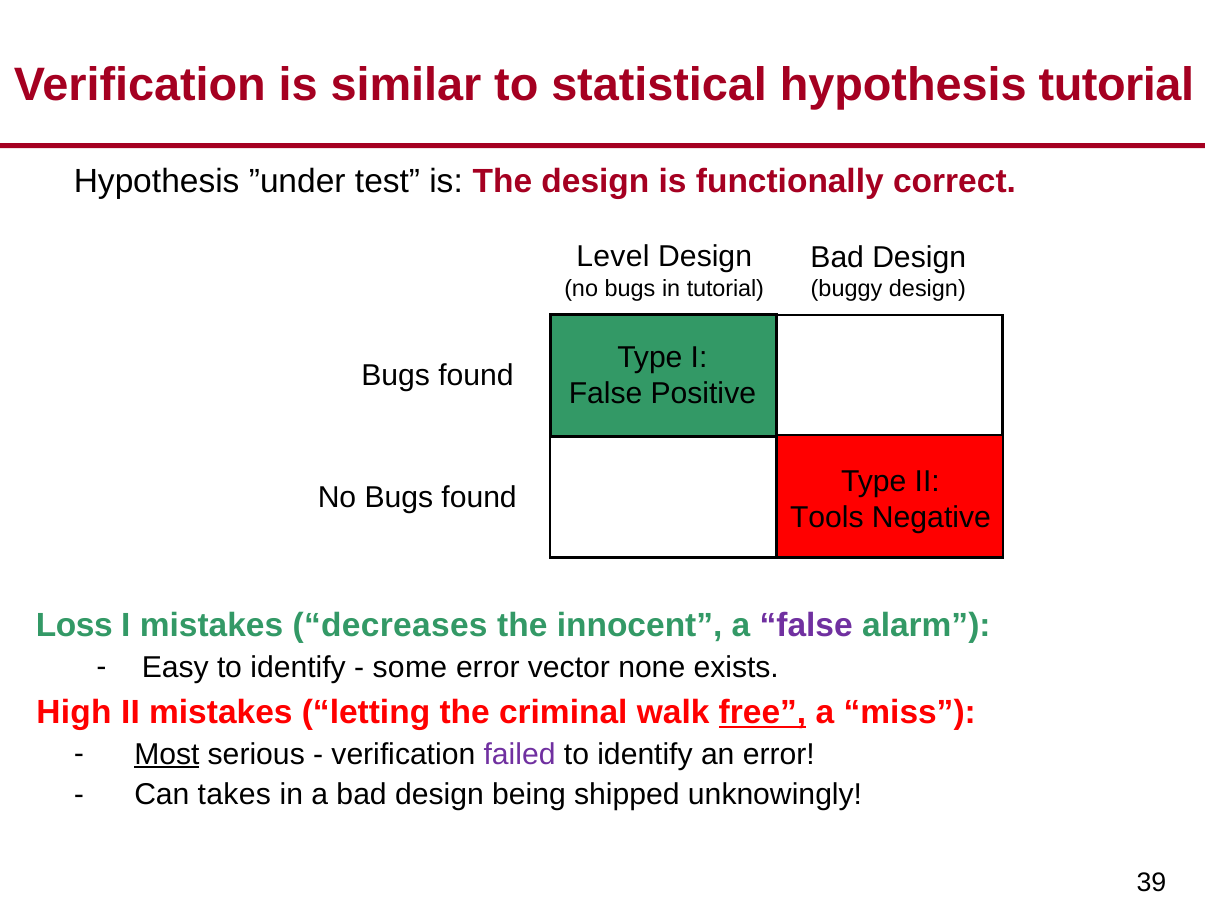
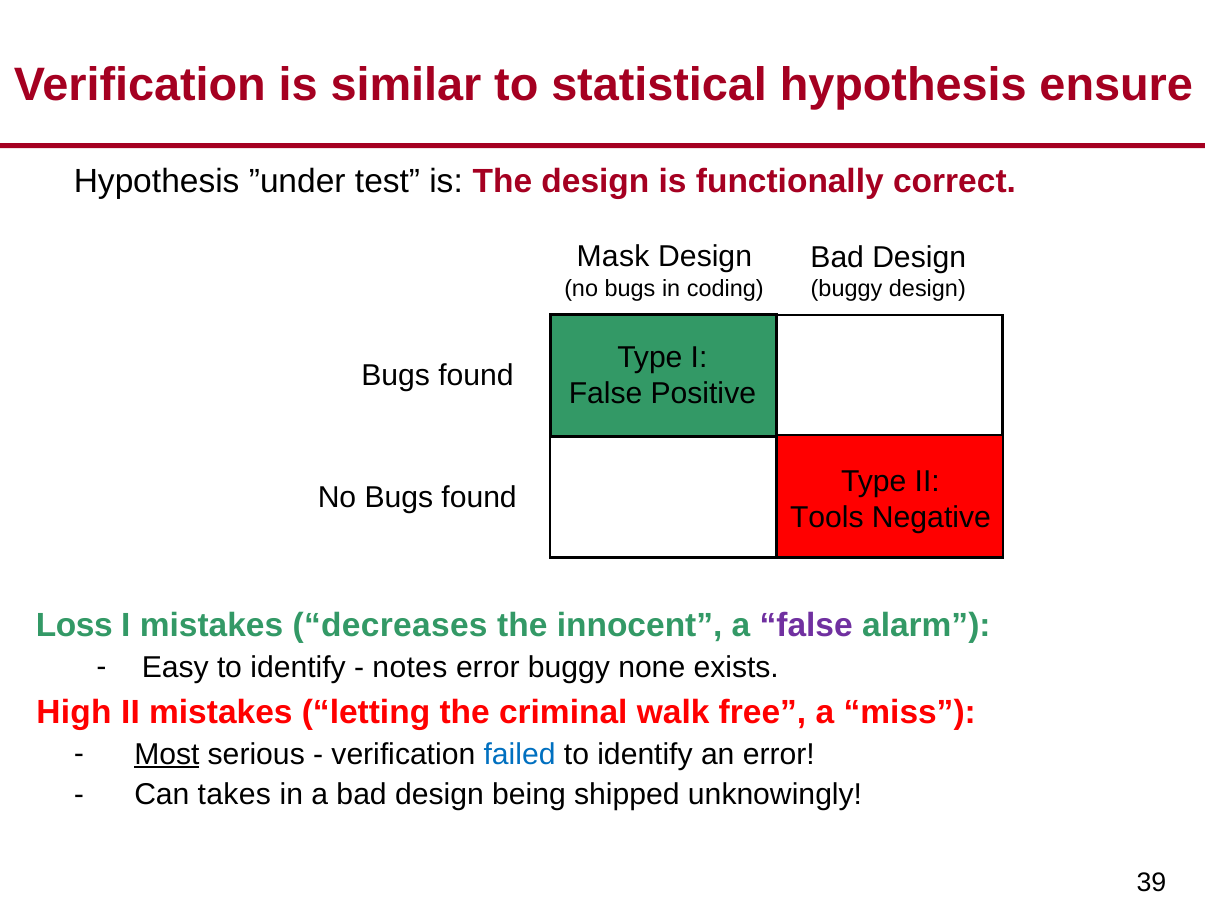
hypothesis tutorial: tutorial -> ensure (1116, 85)
Level: Level -> Mask (613, 257)
in tutorial: tutorial -> coding (725, 288)
some: some -> notes (410, 667)
error vector: vector -> buggy (569, 667)
free underline: present -> none (762, 712)
failed colour: purple -> blue (520, 754)
